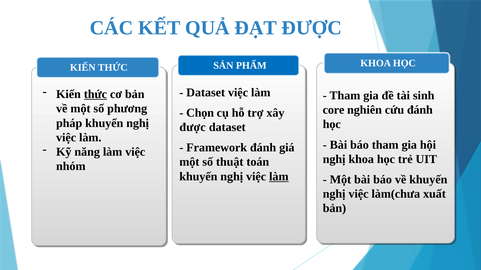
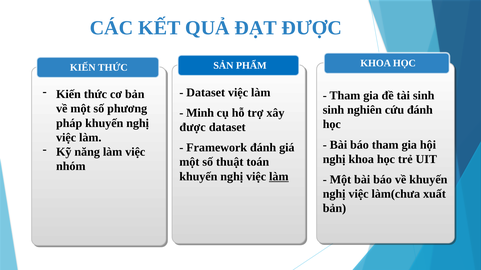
thức underline: present -> none (95, 94)
core: core -> sinh (333, 110)
Chọn: Chọn -> Minh (200, 113)
